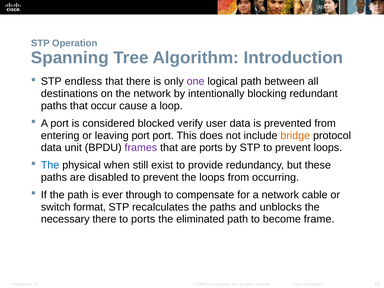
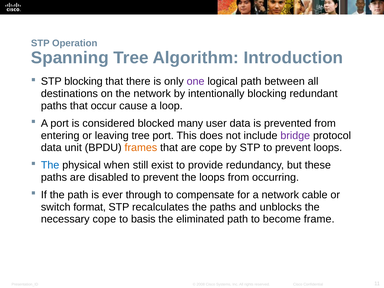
STP endless: endless -> blocking (83, 81)
verify: verify -> many (190, 123)
leaving port: port -> tree (141, 135)
bridge colour: orange -> purple (295, 135)
frames colour: purple -> orange (141, 148)
are ports: ports -> cope (211, 148)
necessary there: there -> cope (104, 219)
to ports: ports -> basis (143, 219)
